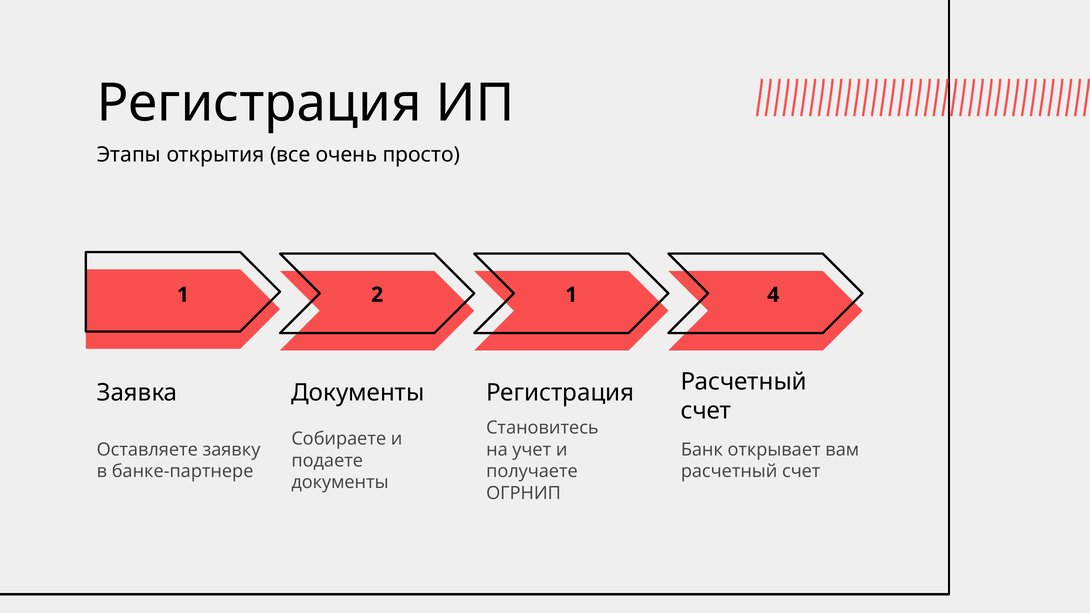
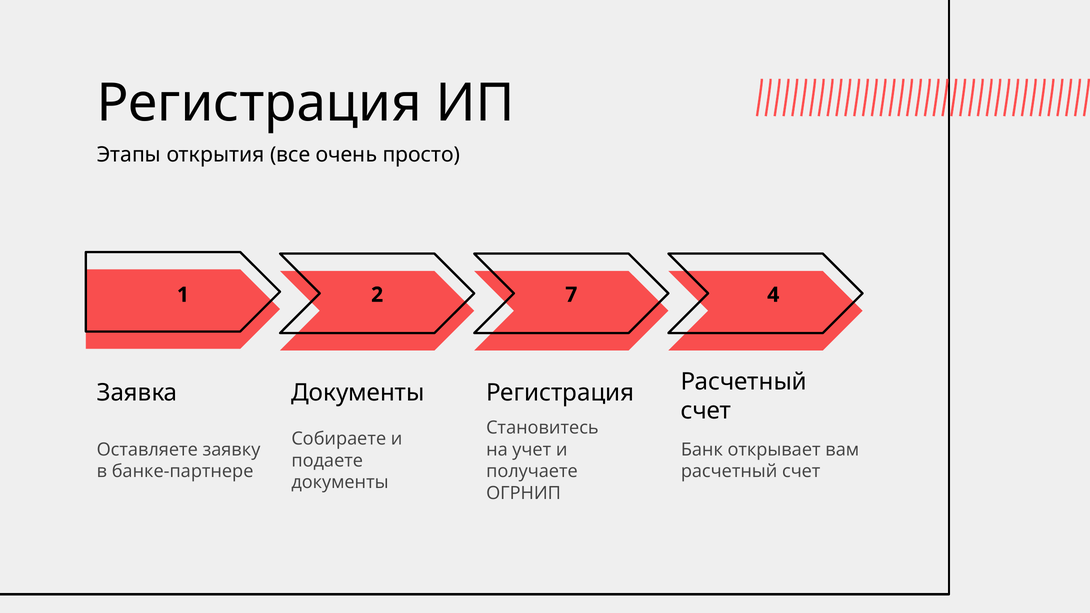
2 1: 1 -> 7 (571, 295)
